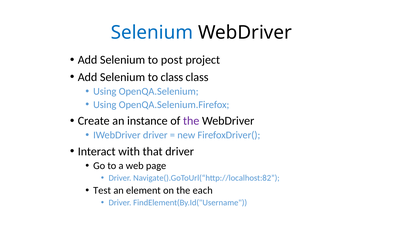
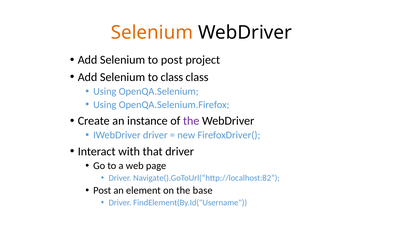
Selenium colour: blue -> orange (152, 32)
Test: Test -> Post (102, 190)
each: each -> base (203, 190)
